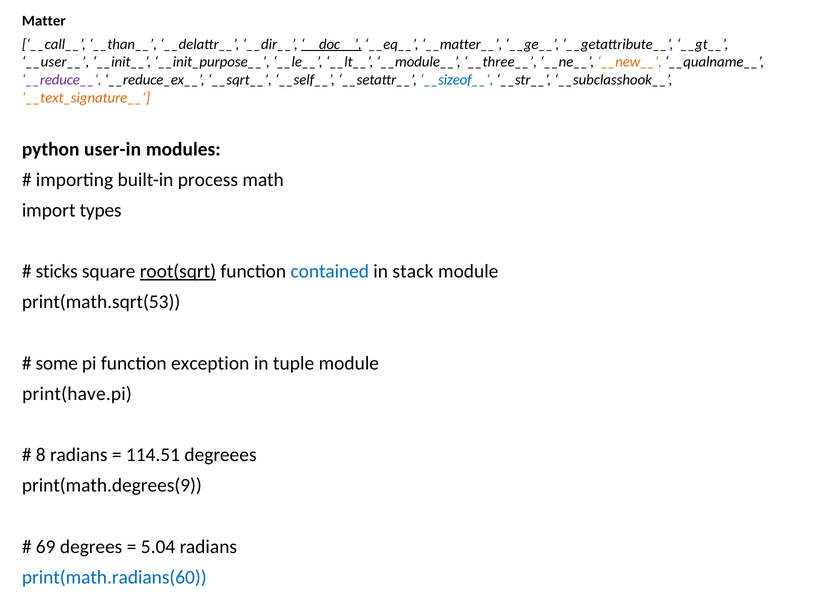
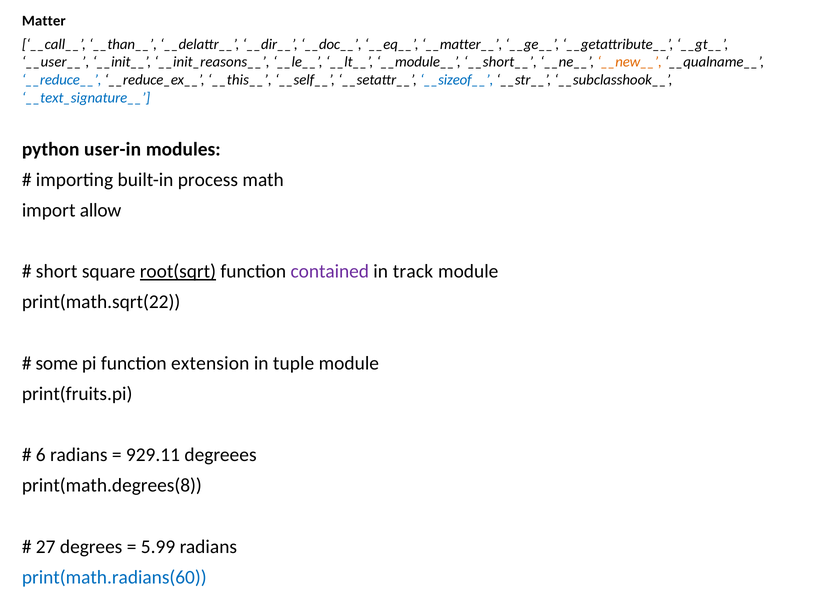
__doc__ underline: present -> none (331, 44)
__init_purpose__: __init_purpose__ -> __init_reasons__ (212, 62)
__three__: __three__ -> __short__ (500, 62)
__reduce__ colour: purple -> blue (62, 80)
__sqrt__: __sqrt__ -> __this__ (240, 80)
__text_signature__ colour: orange -> blue (86, 98)
types: types -> allow (101, 210)
sticks: sticks -> short (57, 271)
contained colour: blue -> purple (330, 271)
stack: stack -> track (413, 271)
print(math.sqrt(53: print(math.sqrt(53 -> print(math.sqrt(22 (101, 302)
exception: exception -> extension (210, 363)
print(have.pi: print(have.pi -> print(fruits.pi (77, 394)
8: 8 -> 6 (41, 455)
114.51: 114.51 -> 929.11 (153, 455)
print(math.degrees(9: print(math.degrees(9 -> print(math.degrees(8 (112, 485)
69: 69 -> 27 (46, 547)
5.04: 5.04 -> 5.99 (158, 547)
